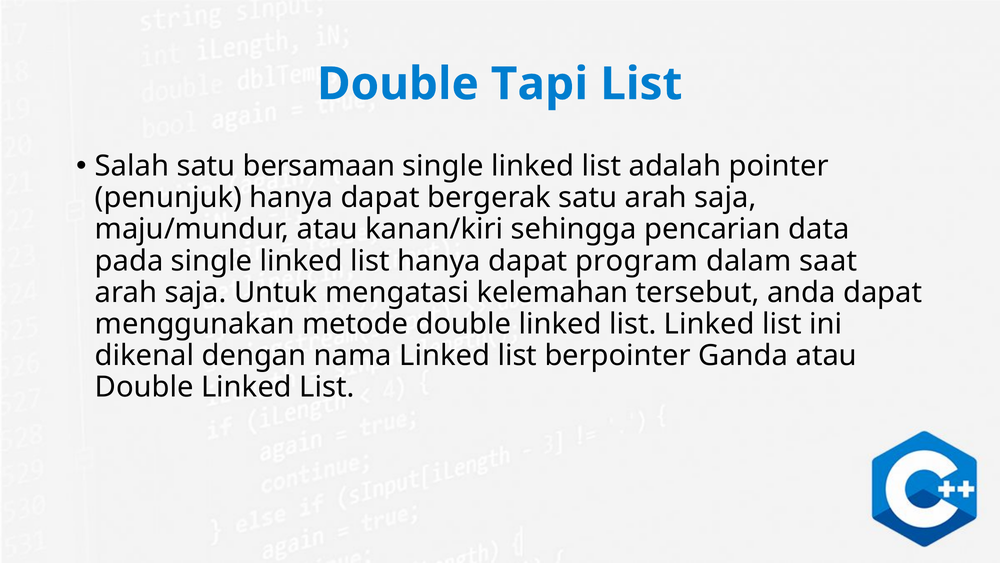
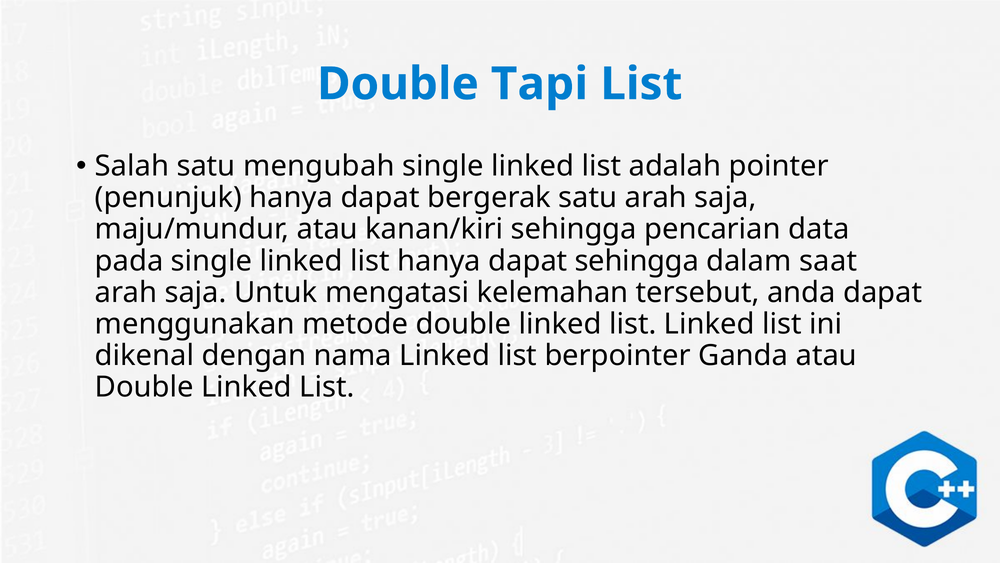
bersamaan: bersamaan -> mengubah (319, 166)
dapat program: program -> sehingga (637, 261)
